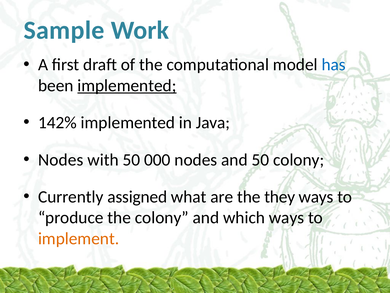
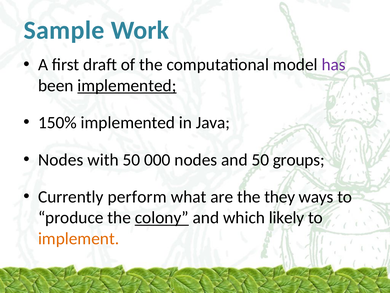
has colour: blue -> purple (334, 65)
142%: 142% -> 150% (57, 122)
50 colony: colony -> groups (299, 160)
assigned: assigned -> perform (137, 197)
colony underline: none -> present (162, 217)
which ways: ways -> likely (287, 217)
